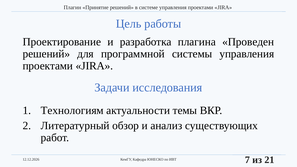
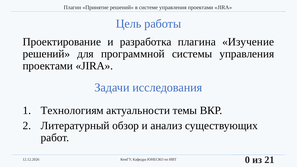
Проведен: Проведен -> Изучение (248, 42)
7: 7 -> 0 (247, 160)
